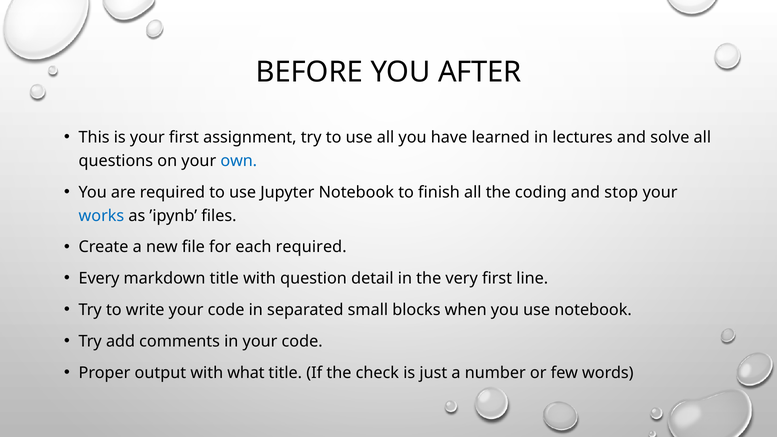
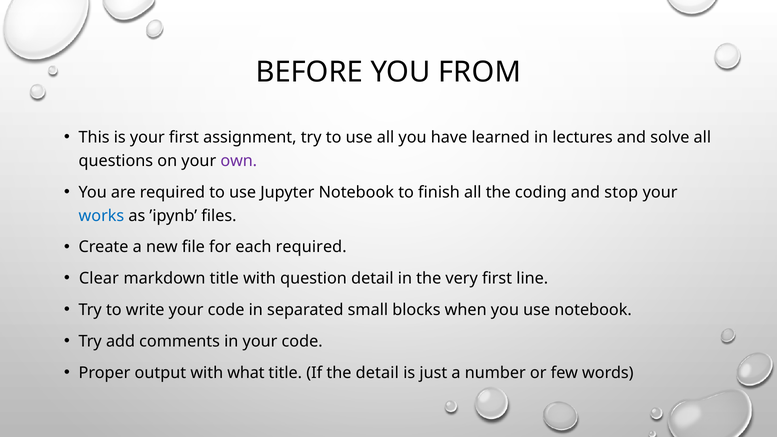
AFTER: AFTER -> FROM (479, 72)
own colour: blue -> purple (239, 161)
Every: Every -> Clear (99, 279)
the check: check -> detail (377, 373)
